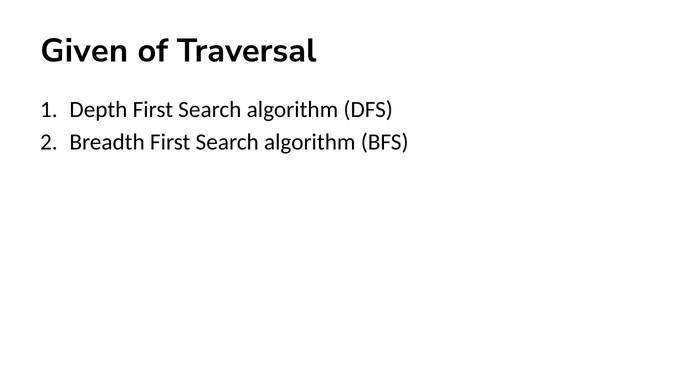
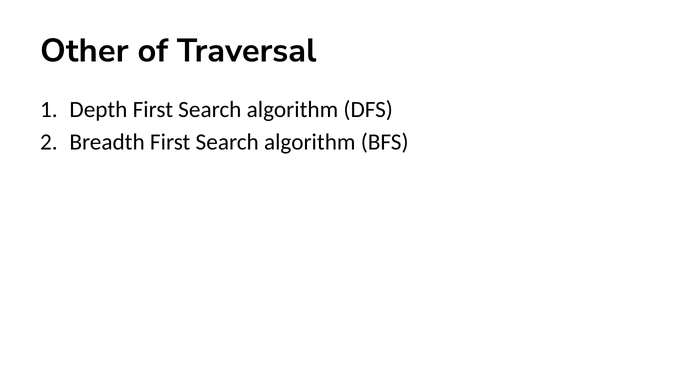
Given: Given -> Other (84, 51)
